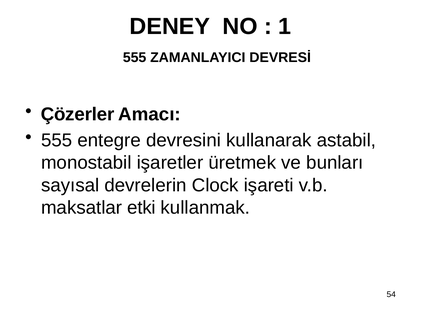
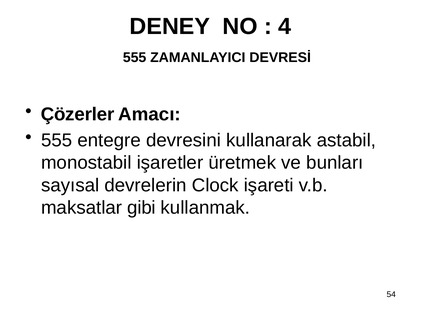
1: 1 -> 4 (285, 27)
etki: etki -> gibi (141, 208)
